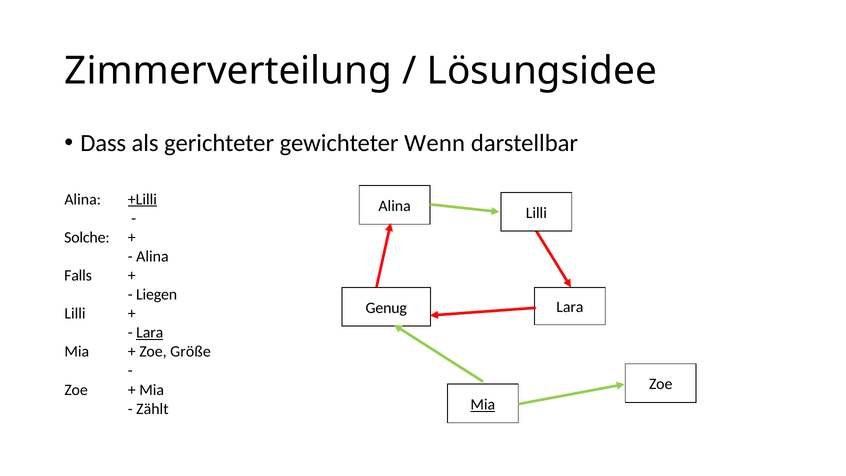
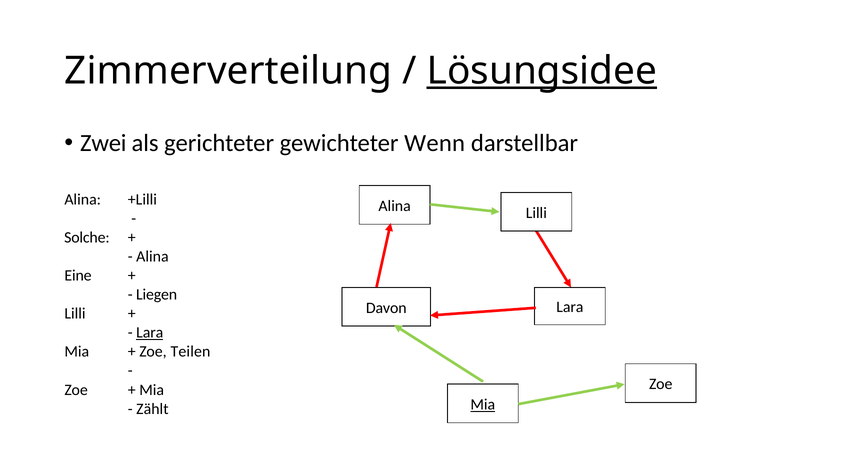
Lösungsidee underline: none -> present (542, 71)
Dass: Dass -> Zwei (103, 143)
+Lilli underline: present -> none (142, 199)
Falls: Falls -> Eine (78, 275)
Genug: Genug -> Davon (386, 308)
Größe: Größe -> Teilen (190, 352)
